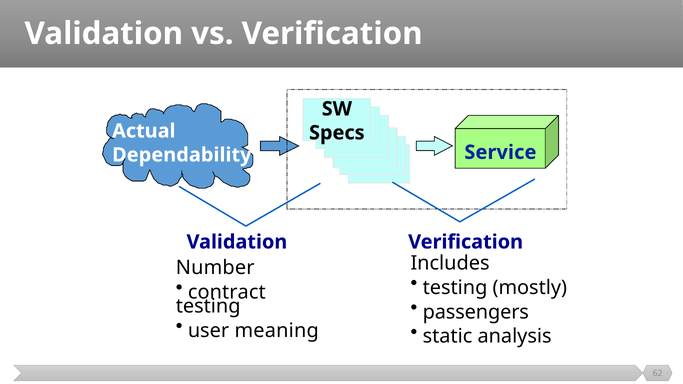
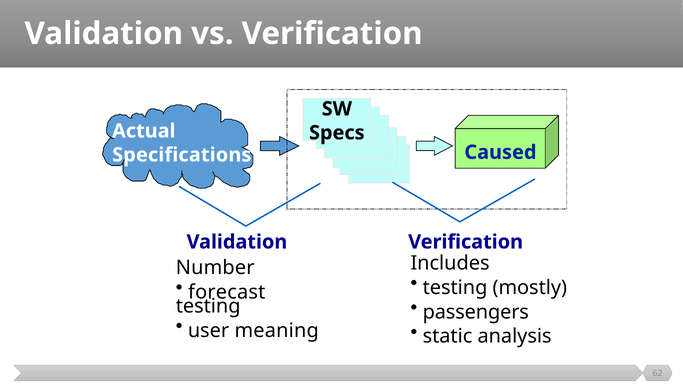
Service: Service -> Caused (500, 152)
Dependability: Dependability -> Specifications (182, 155)
contract: contract -> forecast (227, 292)
